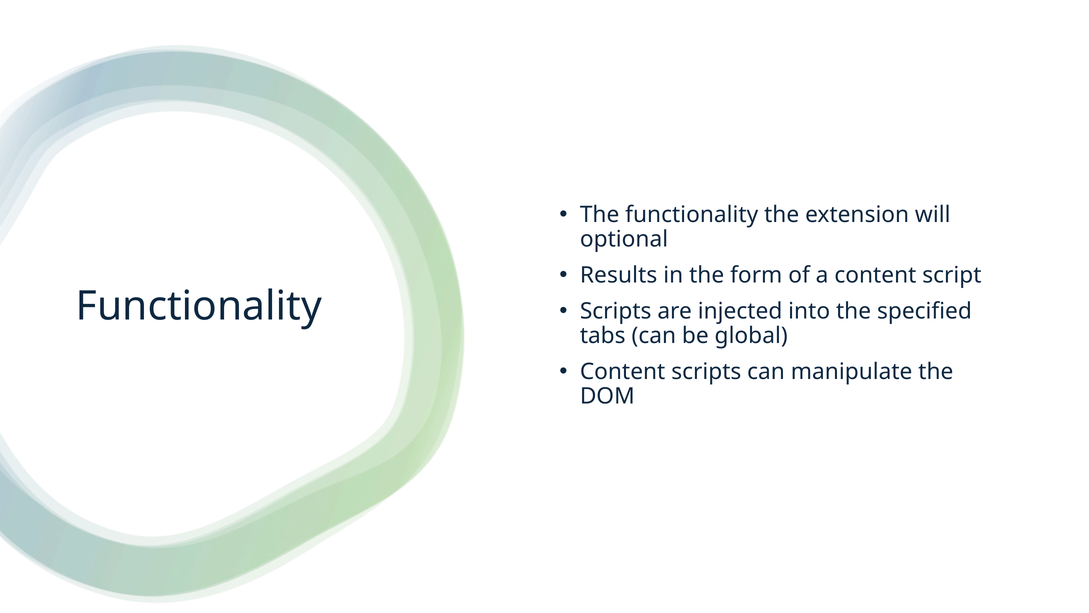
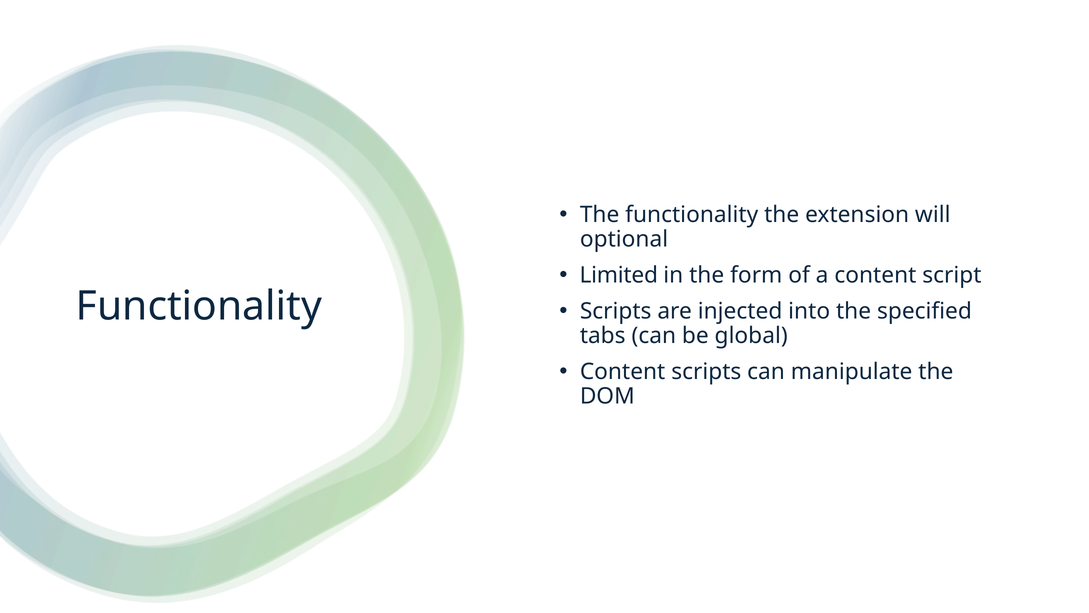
Results: Results -> Limited (619, 275)
